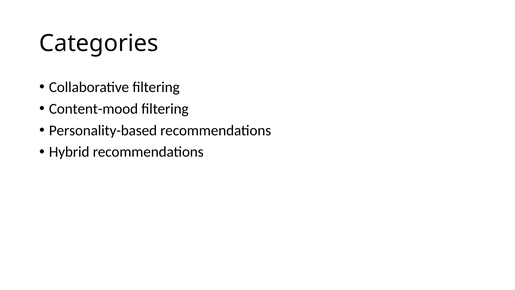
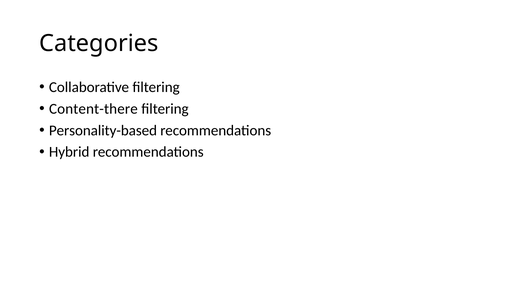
Content-mood: Content-mood -> Content-there (93, 109)
